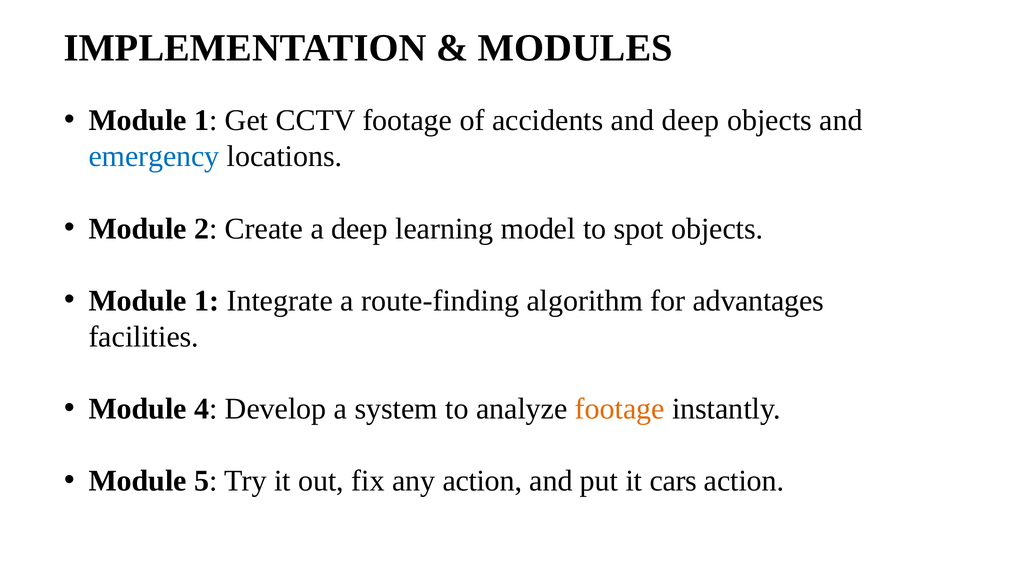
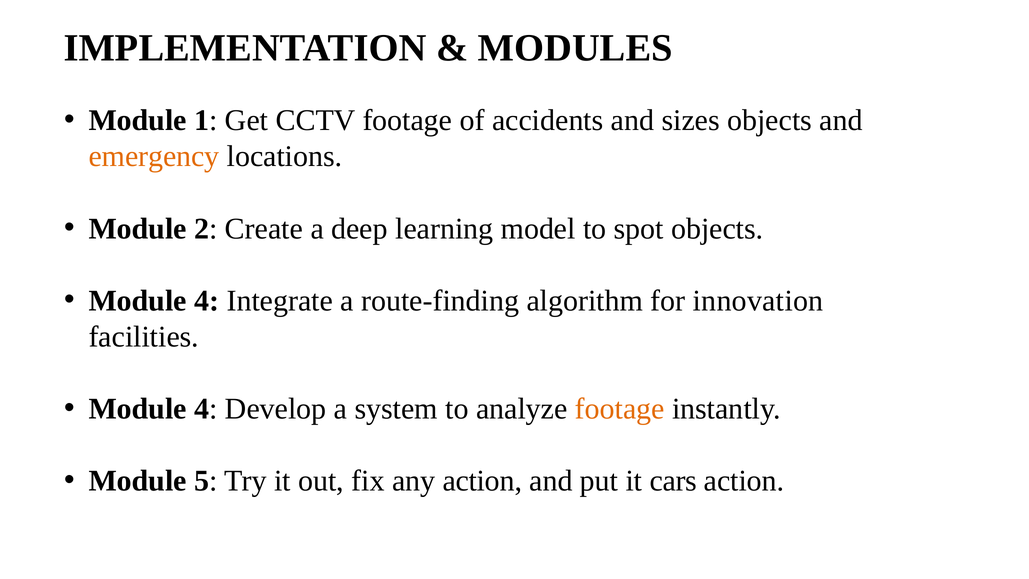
and deep: deep -> sizes (691, 120)
emergency colour: blue -> orange (154, 156)
1: 1 -> 4 (207, 301)
advantages: advantages -> innovation (758, 301)
